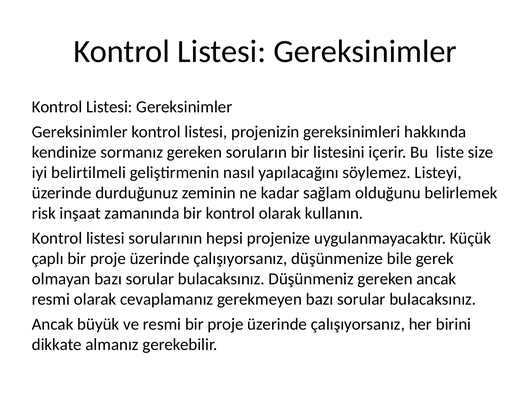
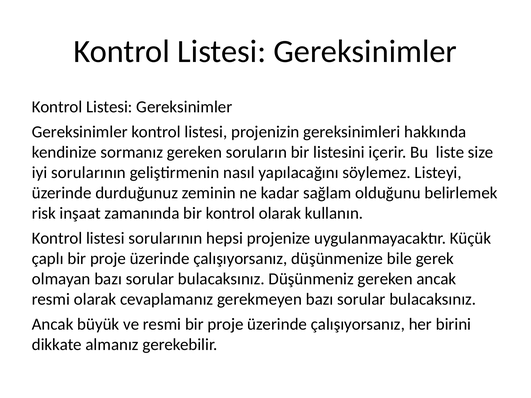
iyi belirtilmeli: belirtilmeli -> sorularının (89, 173)
